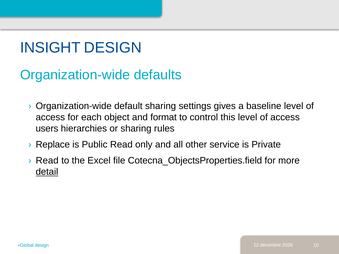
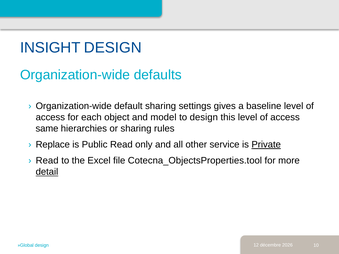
format: format -> model (163, 117)
to control: control -> design (204, 117)
users: users -> same (47, 129)
Private underline: none -> present (266, 145)
Cotecna_ObjectsProperties.field: Cotecna_ObjectsProperties.field -> Cotecna_ObjectsProperties.tool (195, 161)
